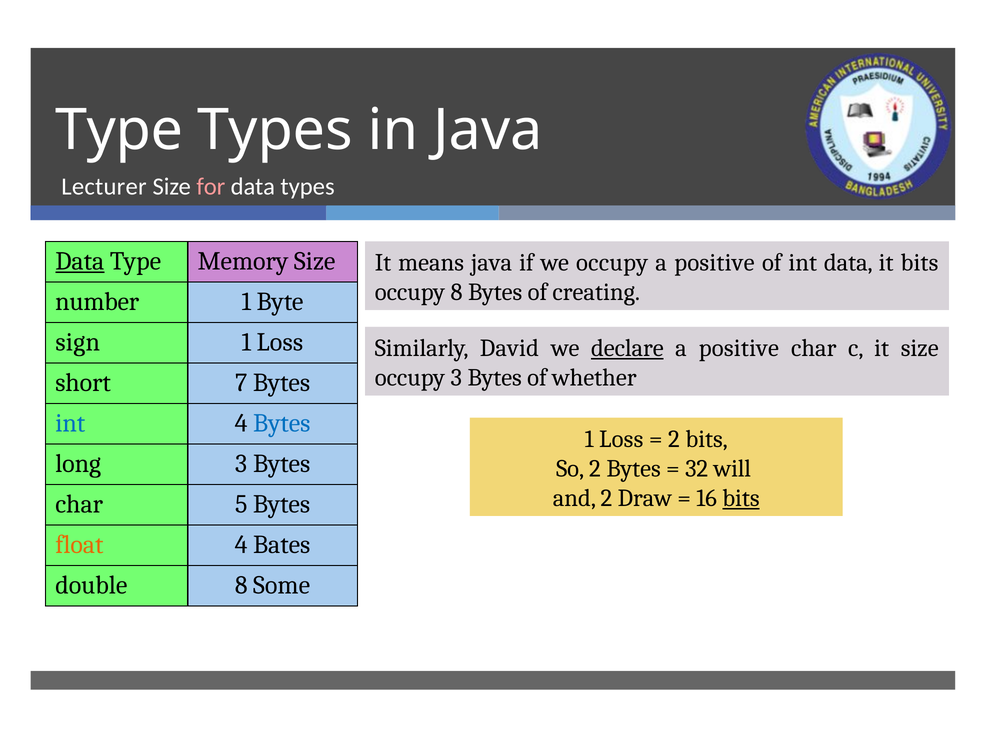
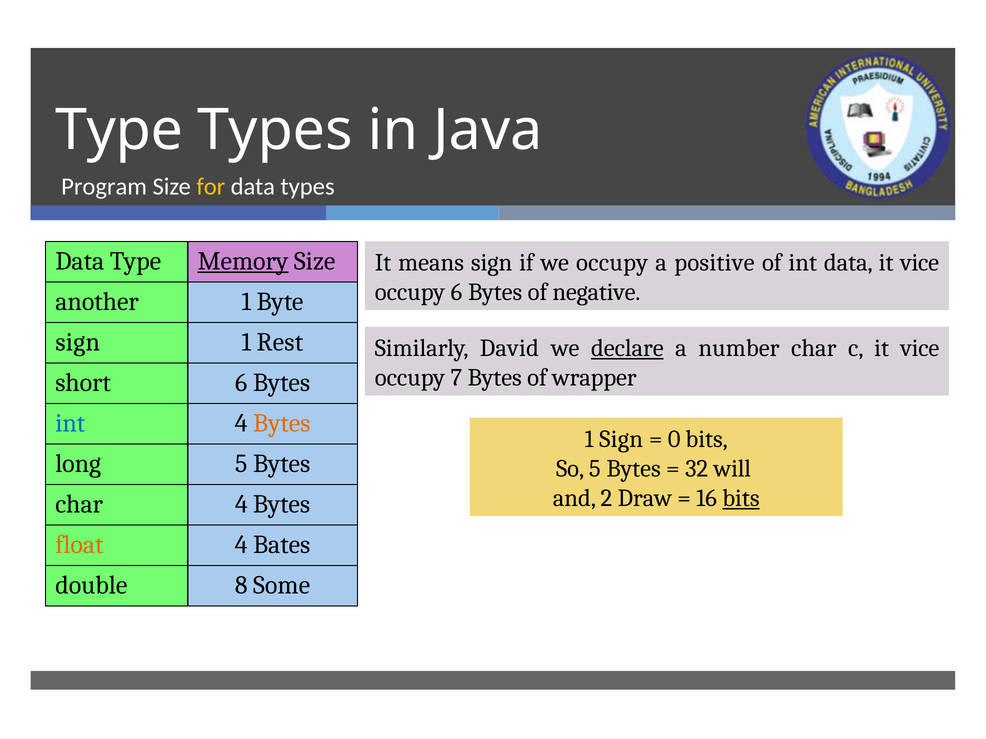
Lecturer: Lecturer -> Program (104, 187)
for colour: pink -> yellow (211, 187)
Data underline: present -> none (80, 261)
Memory underline: none -> present (243, 261)
means java: java -> sign (492, 263)
bits: bits -> vice (920, 263)
occupy 8: 8 -> 6 (456, 292)
creating: creating -> negative (596, 292)
number: number -> another (97, 302)
Loss: Loss -> Rest (280, 343)
positive: positive -> number (739, 348)
c it size: size -> vice (920, 348)
occupy 3: 3 -> 7 (456, 378)
whether: whether -> wrapper (594, 378)
short 7: 7 -> 6 (241, 383)
Bytes colour: blue -> orange (282, 424)
Loss: Loss -> Sign (621, 439)
2: 2 -> 0 (674, 439)
long 3: 3 -> 5 (241, 464)
So 2: 2 -> 5 (595, 469)
char 5: 5 -> 4 (241, 505)
